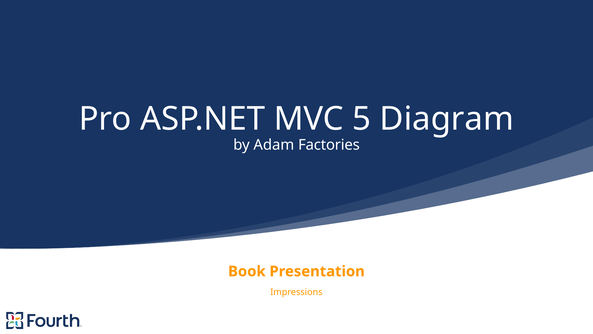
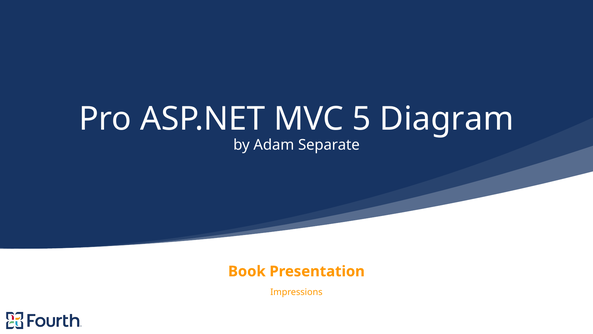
Factories: Factories -> Separate (329, 145)
